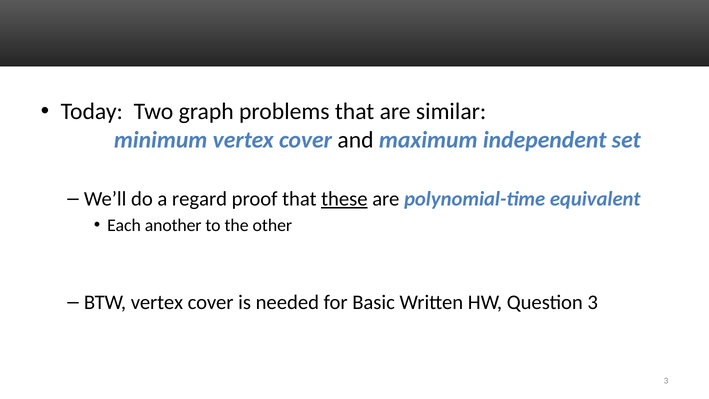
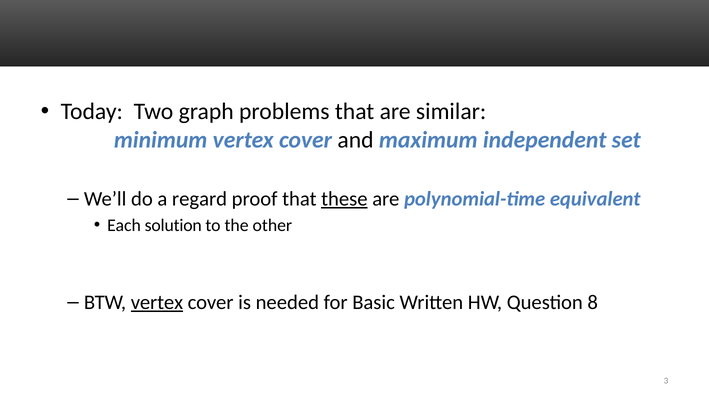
another: another -> solution (173, 225)
vertex underline: none -> present (157, 302)
Question 3: 3 -> 8 (593, 302)
